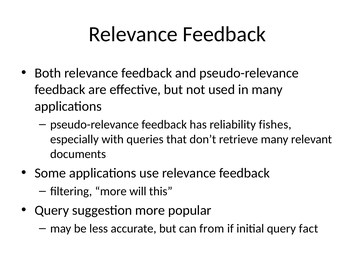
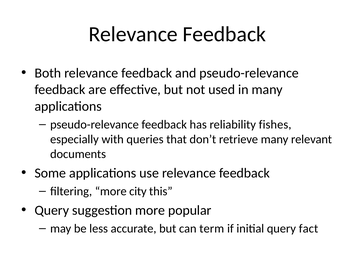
will: will -> city (138, 192)
from: from -> term (212, 229)
